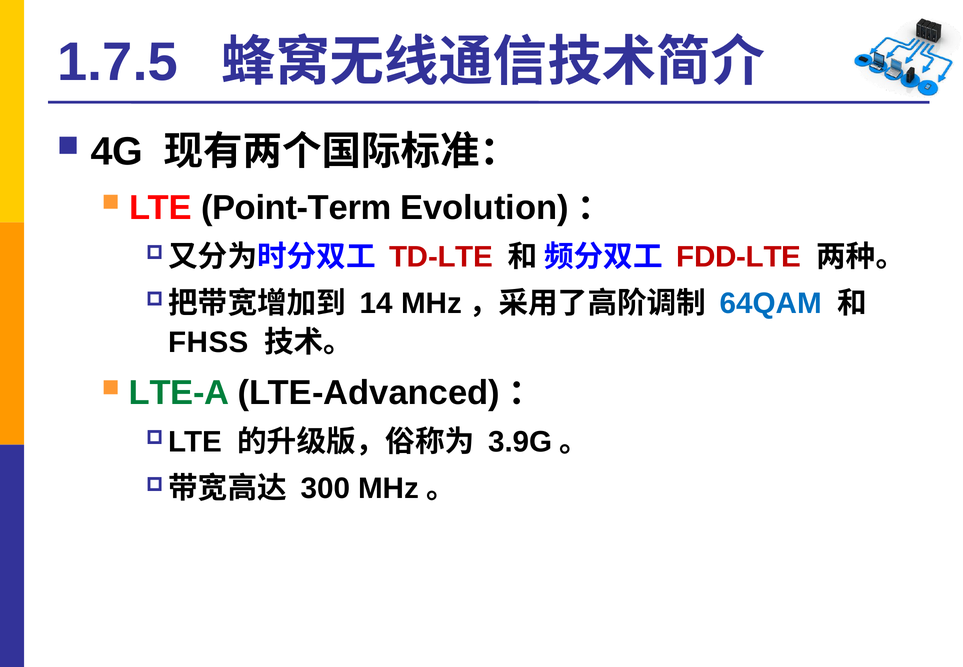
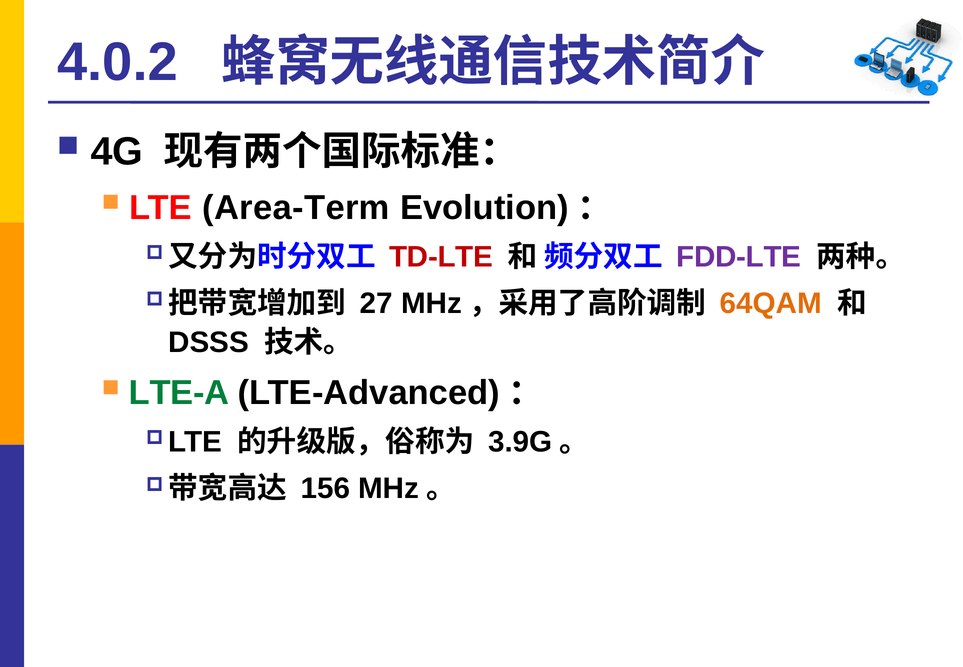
1.7.5: 1.7.5 -> 4.0.2 (118, 62)
Point-Term: Point-Term -> Area-Term (296, 207)
FDD-LTE colour: red -> purple (739, 257)
14: 14 -> 27 (376, 303)
64QAM colour: blue -> orange (771, 303)
FHSS: FHSS -> DSSS (209, 342)
300: 300 -> 156 (325, 488)
